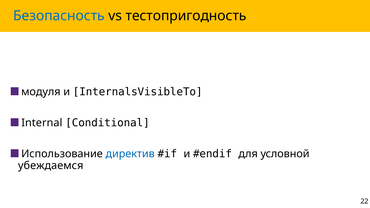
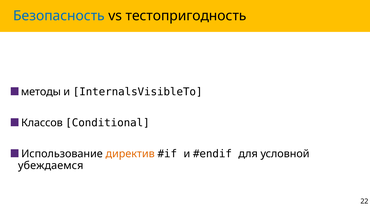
модуля: модуля -> методы (41, 92)
Internal: Internal -> Классов (42, 123)
директив colour: blue -> orange (130, 154)
